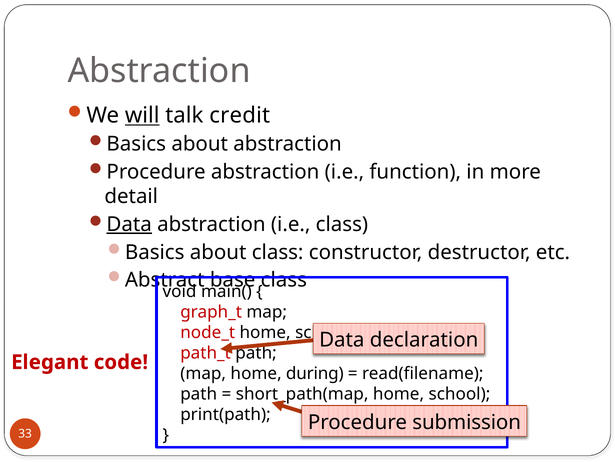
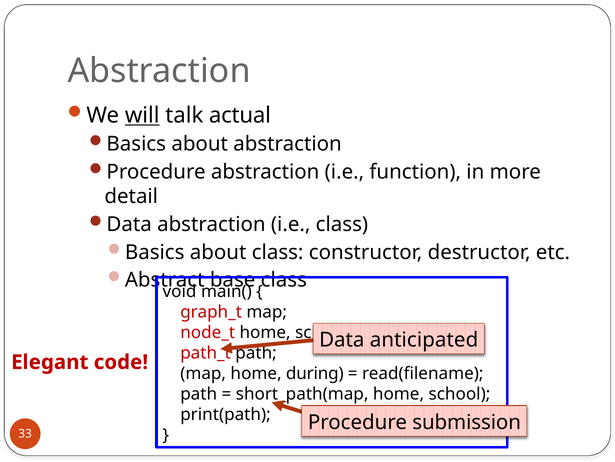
credit: credit -> actual (240, 115)
Data underline: present -> none (129, 224)
declaration: declaration -> anticipated (424, 339)
